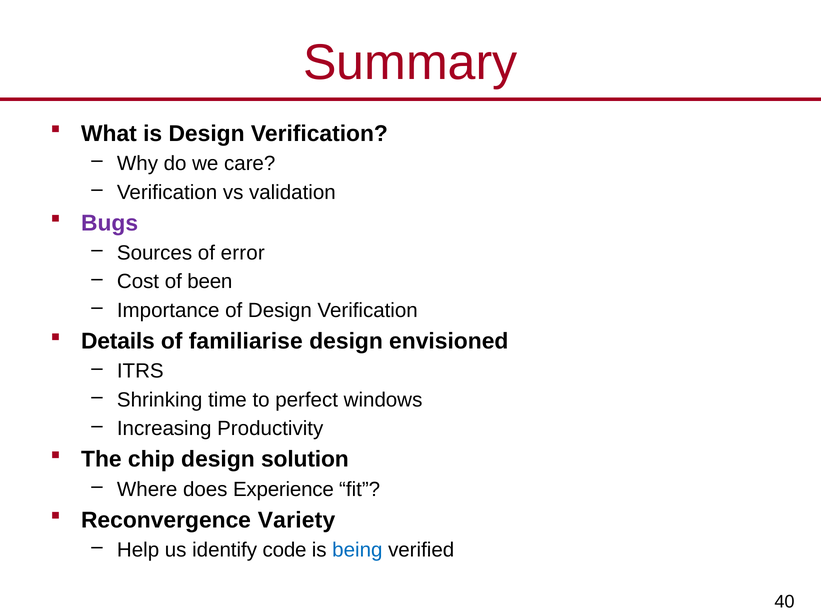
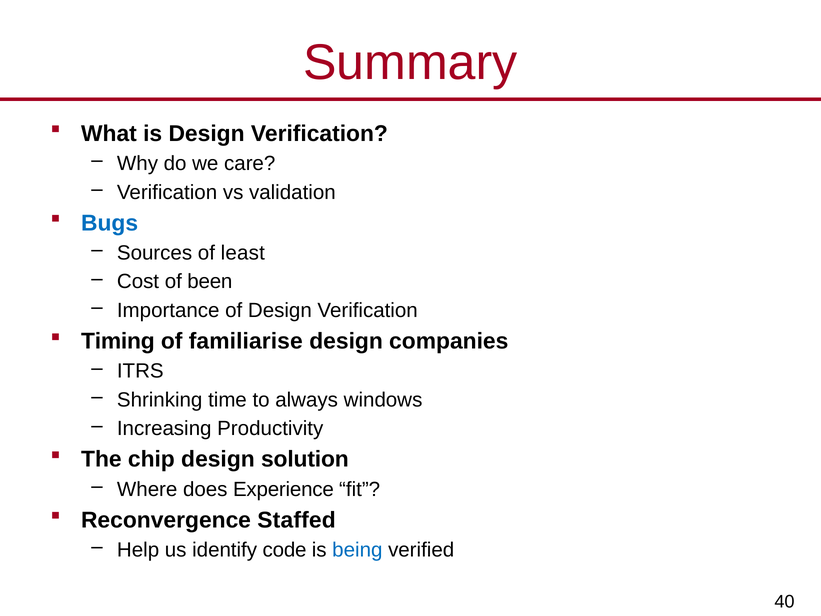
Bugs colour: purple -> blue (110, 223)
error: error -> least (243, 253)
Details: Details -> Timing (118, 341)
envisioned: envisioned -> companies (449, 341)
perfect: perfect -> always (307, 400)
Variety: Variety -> Staffed (297, 520)
